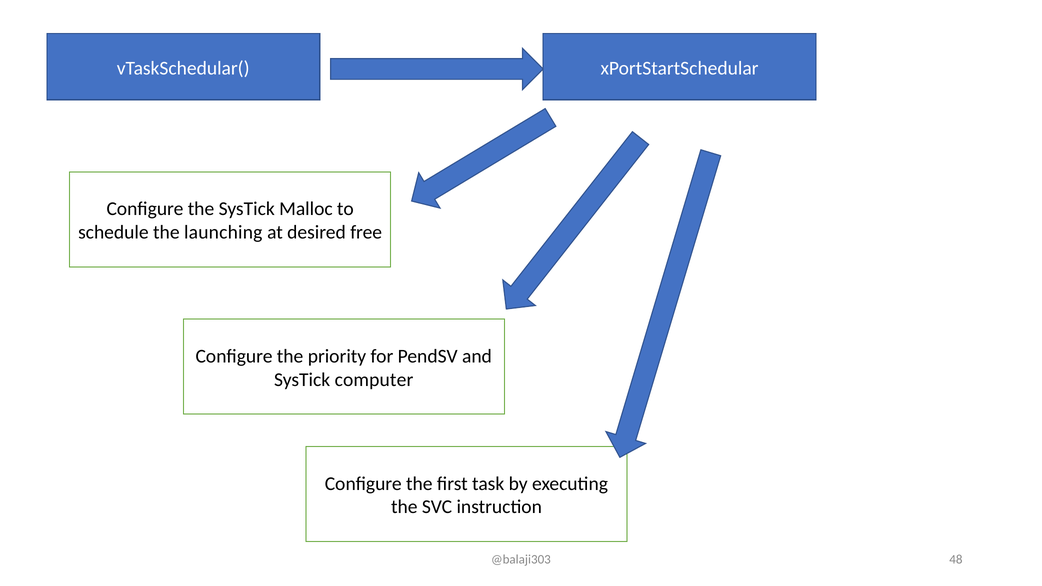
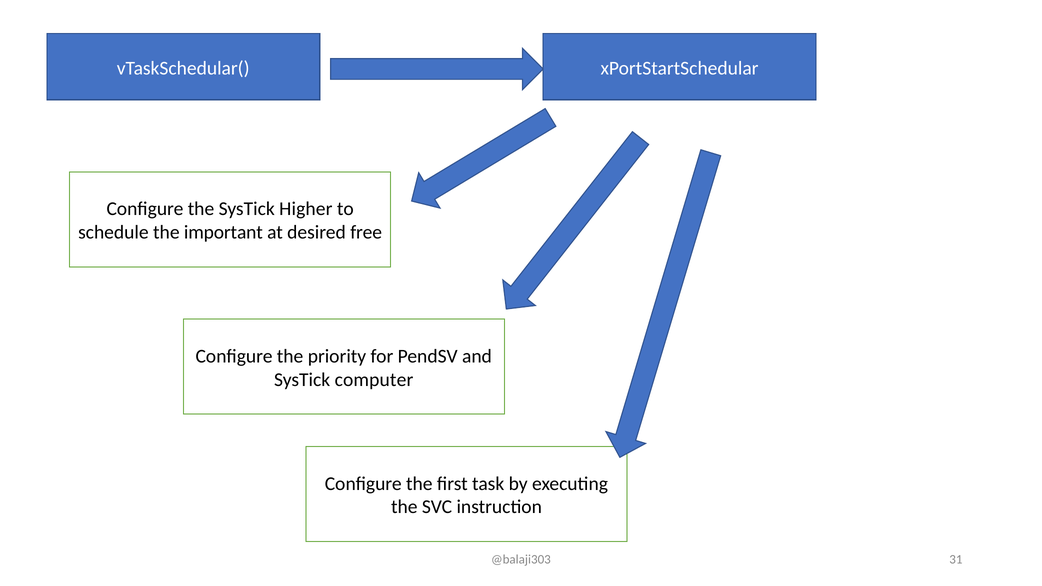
Malloc: Malloc -> Higher (306, 209)
launching: launching -> important (223, 232)
48: 48 -> 31 (956, 560)
